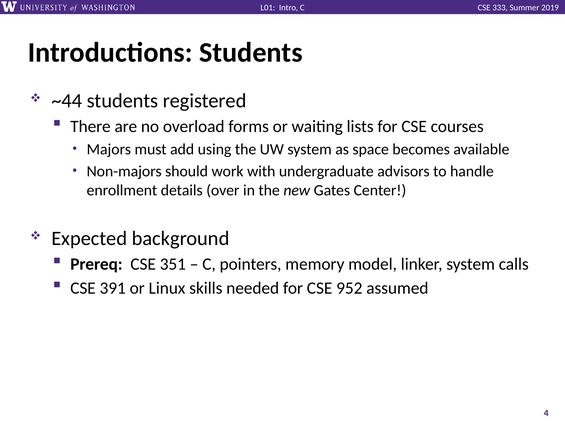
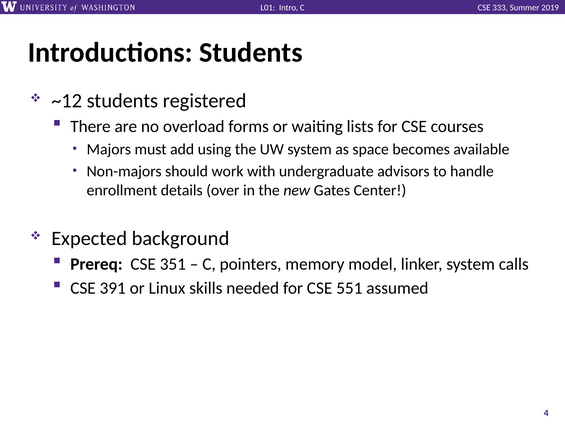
~44: ~44 -> ~12 (67, 101)
952: 952 -> 551 (349, 288)
